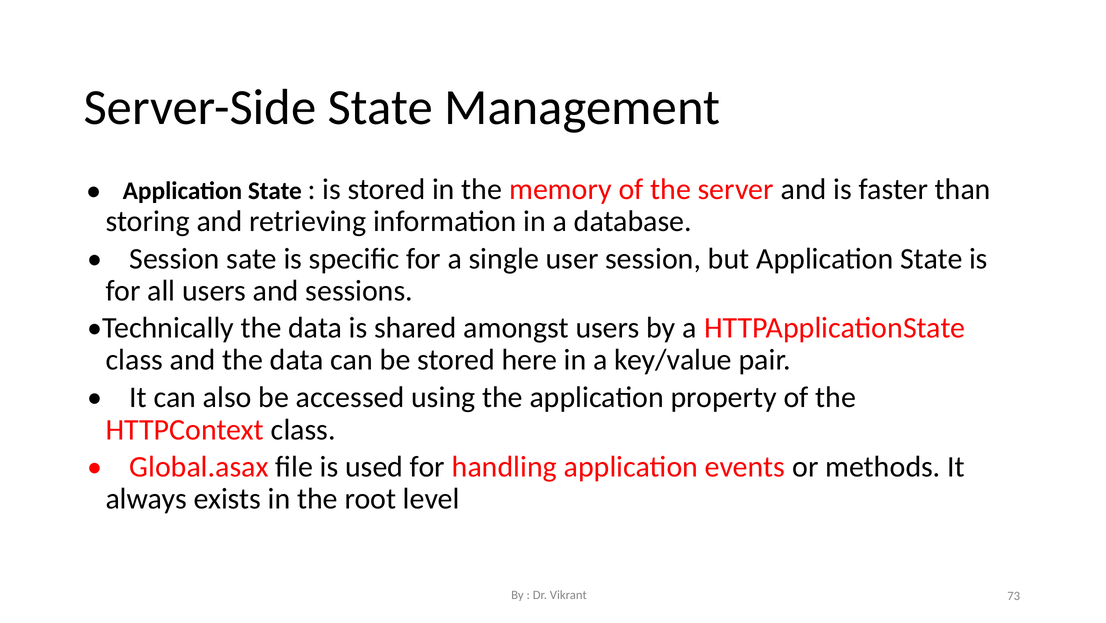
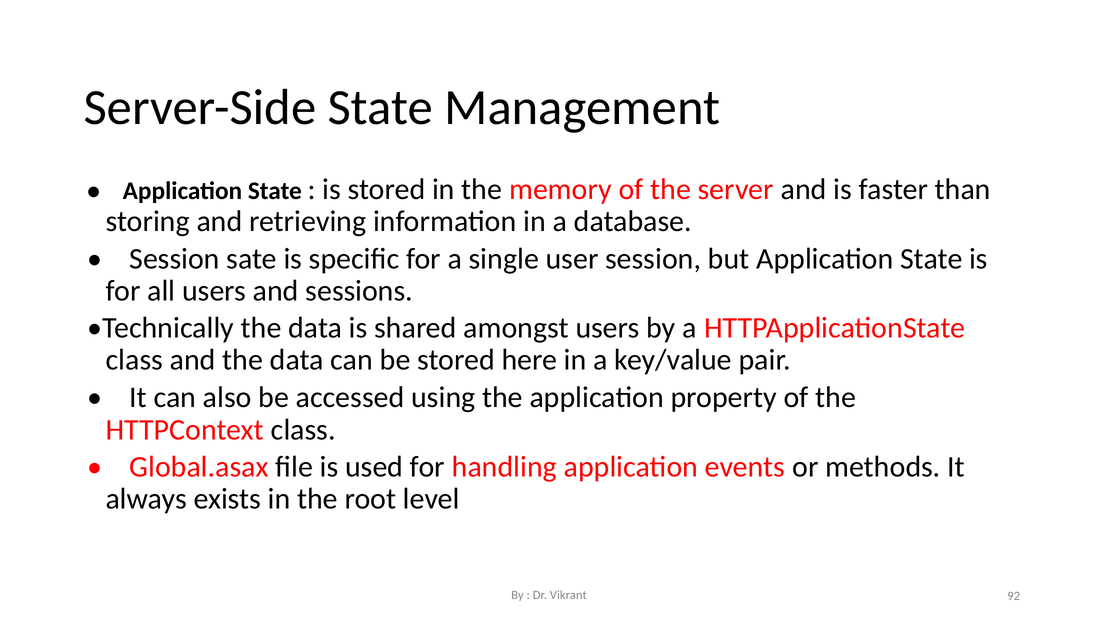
73: 73 -> 92 (1014, 596)
